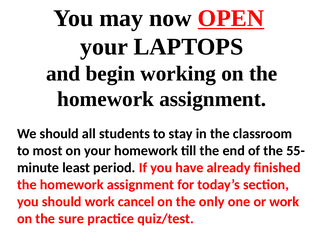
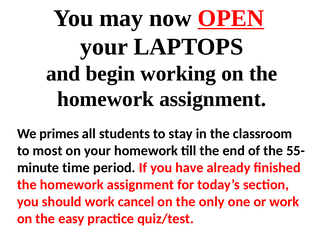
We should: should -> primes (59, 134)
least: least -> time (76, 168)
sure: sure -> easy (71, 219)
